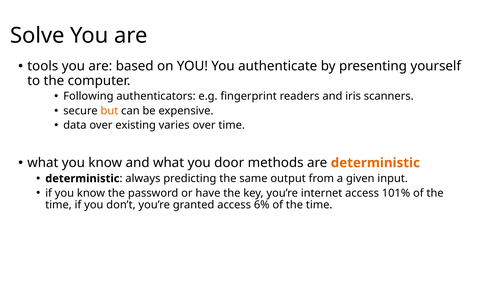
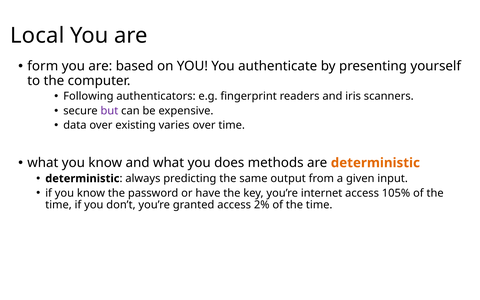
Solve: Solve -> Local (37, 36)
tools: tools -> form (43, 66)
but colour: orange -> purple (109, 111)
door: door -> does (229, 163)
101%: 101% -> 105% (396, 193)
6%: 6% -> 2% (262, 205)
